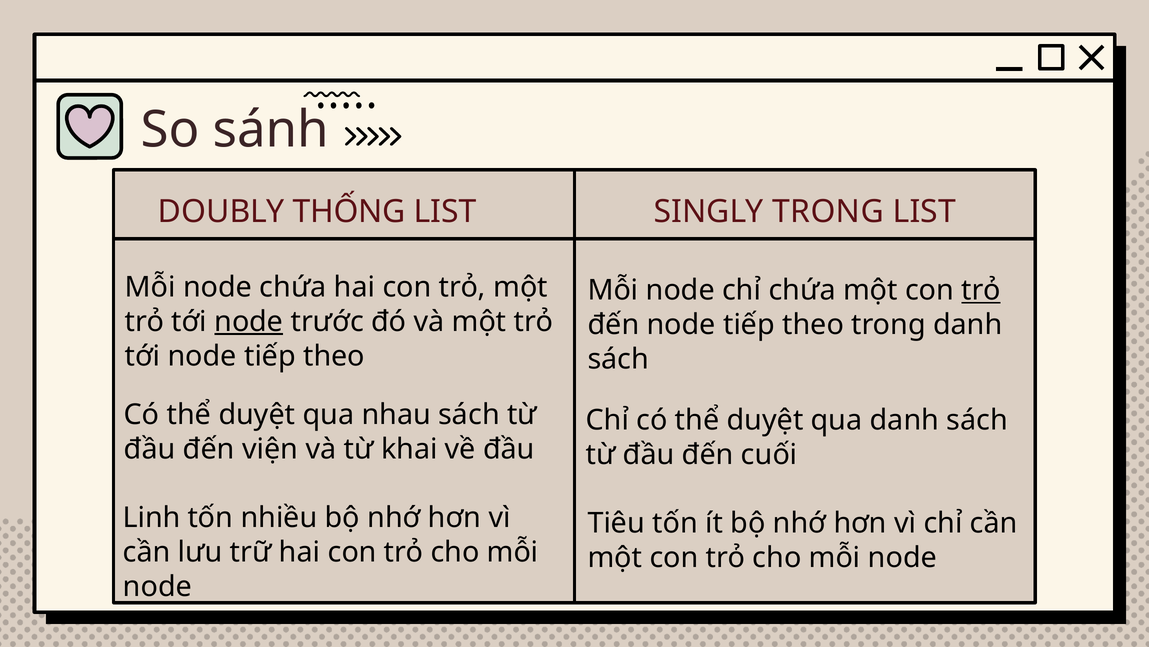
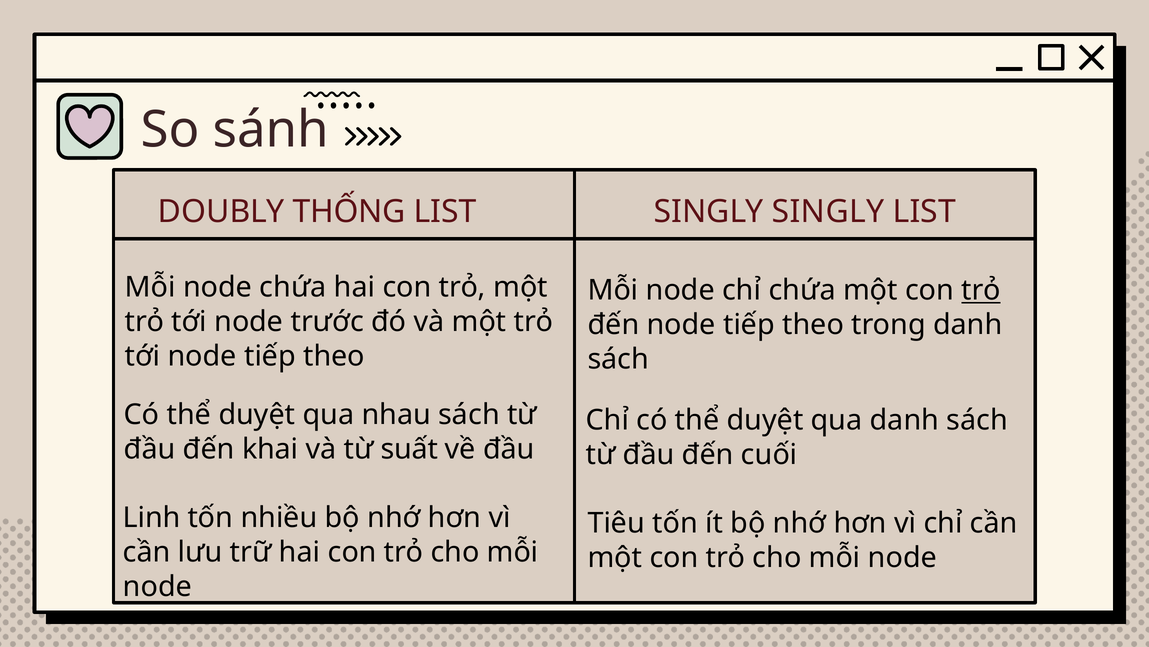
SINGLY TRONG: TRONG -> SINGLY (828, 211)
node underline: present -> none (249, 321)
viện: viện -> khai (270, 449)
khai: khai -> suất (409, 449)
